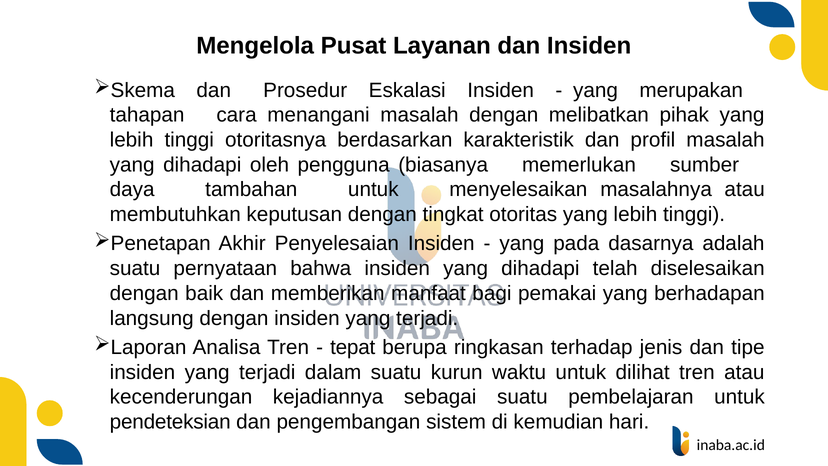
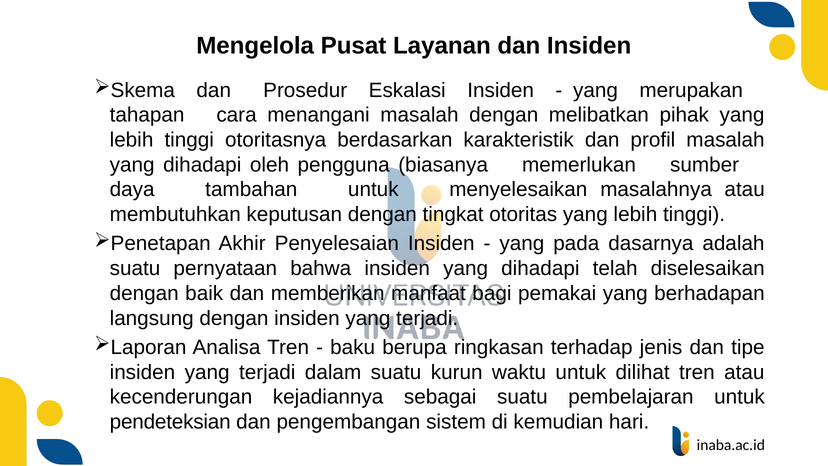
tepat: tepat -> baku (353, 347)
